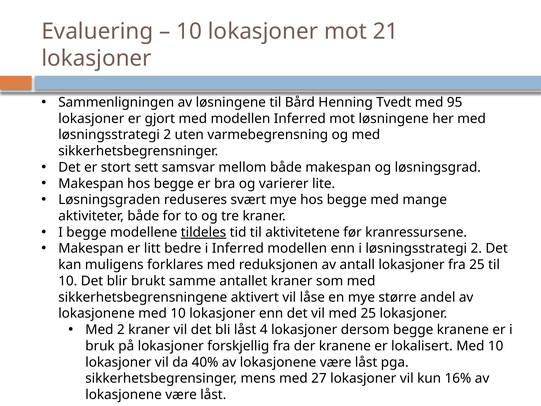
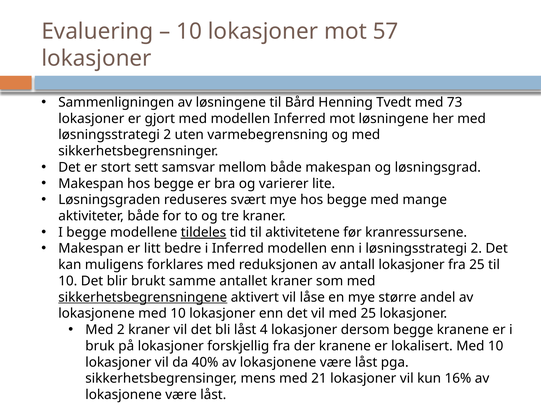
21: 21 -> 57 (386, 31)
95: 95 -> 73 (455, 102)
sikkerhetsbegrensningene underline: none -> present (143, 297)
27: 27 -> 21 (319, 378)
